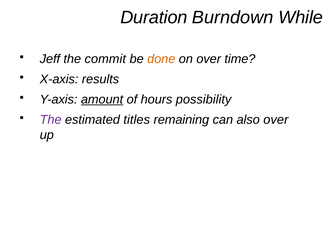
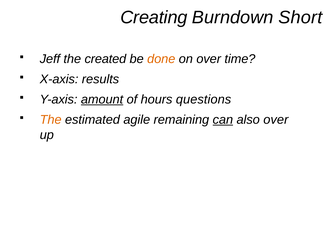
Duration: Duration -> Creating (154, 18)
While: While -> Short (300, 18)
commit: commit -> created (105, 59)
possibility: possibility -> questions (204, 100)
The colour: purple -> orange (51, 120)
titles: titles -> agile (137, 120)
can underline: none -> present (223, 120)
